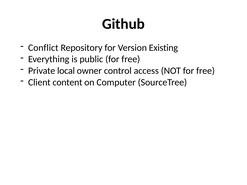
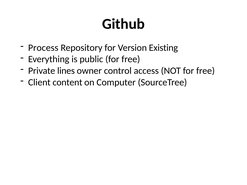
Conflict: Conflict -> Process (43, 48)
local: local -> lines (66, 71)
